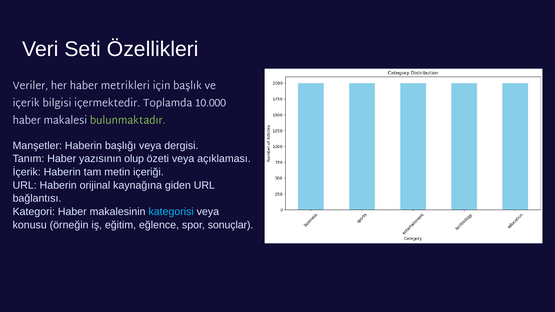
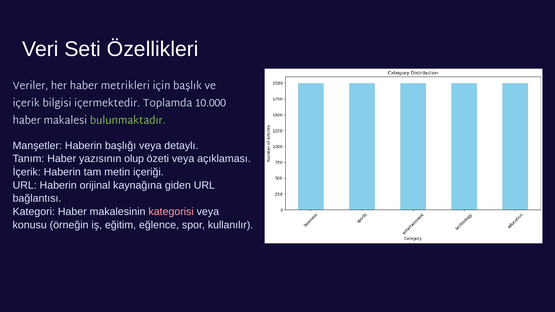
dergisi: dergisi -> detaylı (181, 146)
kategorisi colour: light blue -> pink (171, 212)
sonuçlar: sonuçlar -> kullanılır (231, 225)
